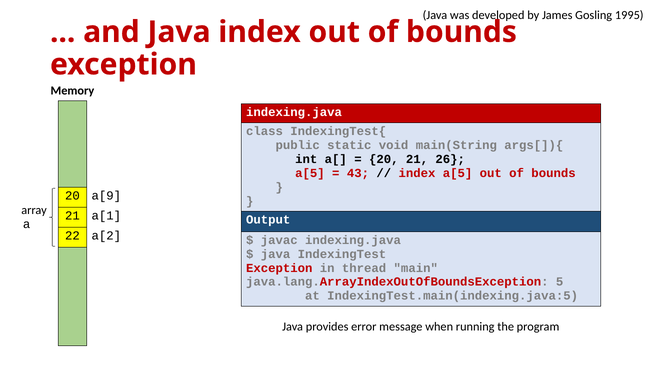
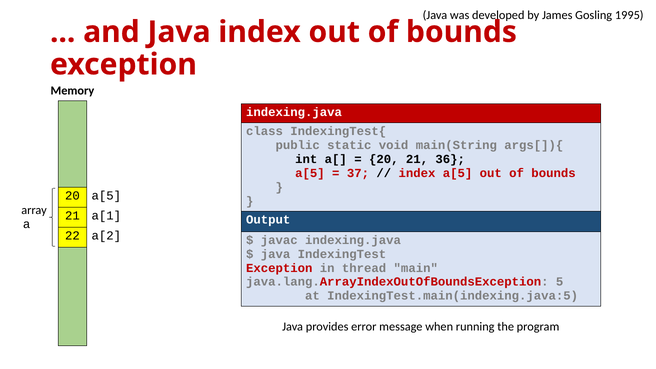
26: 26 -> 36 (450, 159)
43: 43 -> 37 (358, 173)
20 a[9: a[9 -> a[5 (106, 196)
